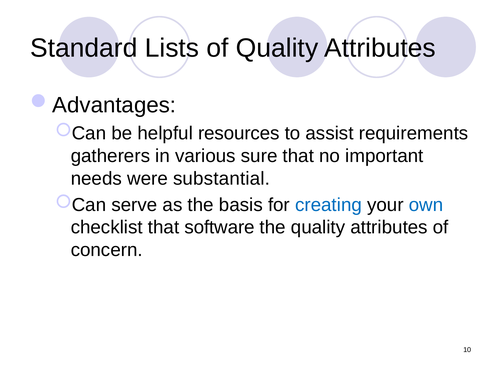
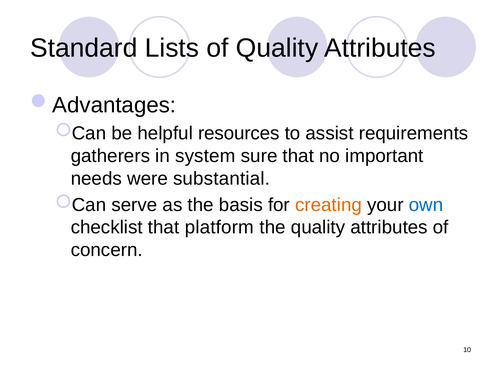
various: various -> system (205, 156)
creating colour: blue -> orange (328, 205)
software: software -> platform (219, 227)
